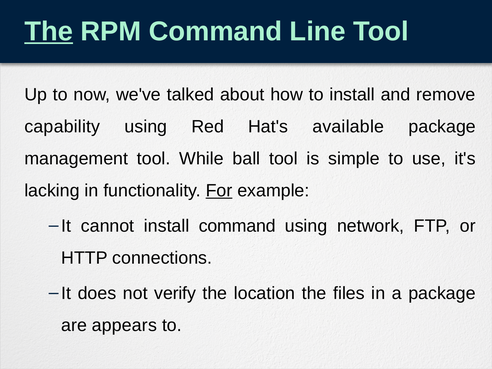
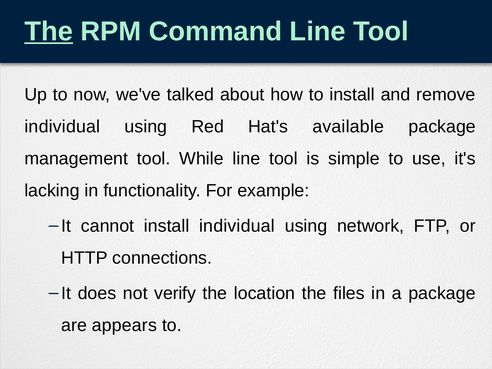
capability: capability -> individual (62, 127)
While ball: ball -> line (246, 159)
For underline: present -> none (219, 191)
install command: command -> individual (237, 226)
